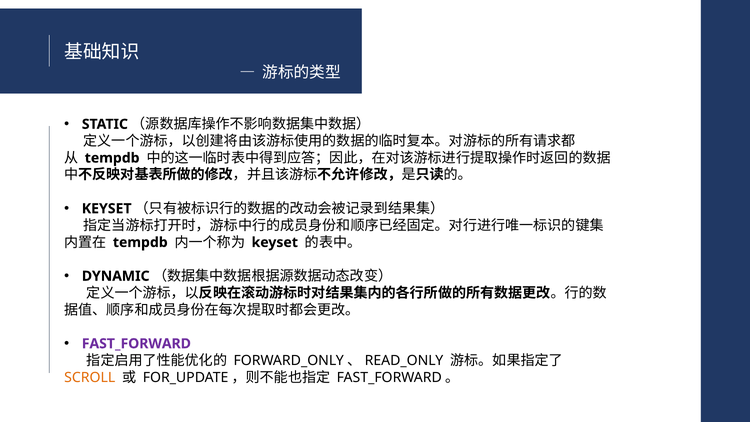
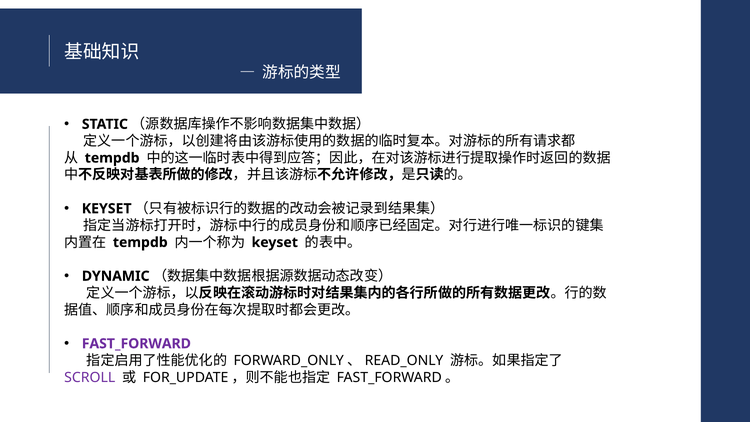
SCROLL colour: orange -> purple (90, 377)
